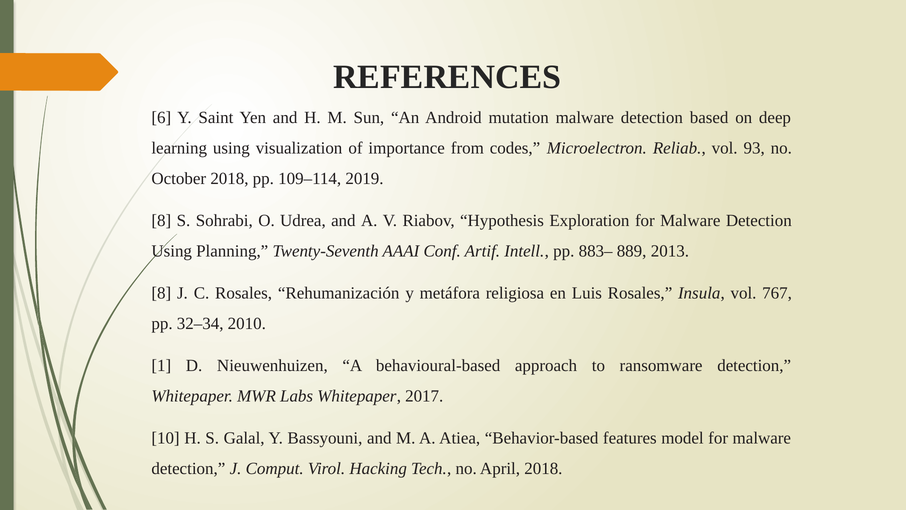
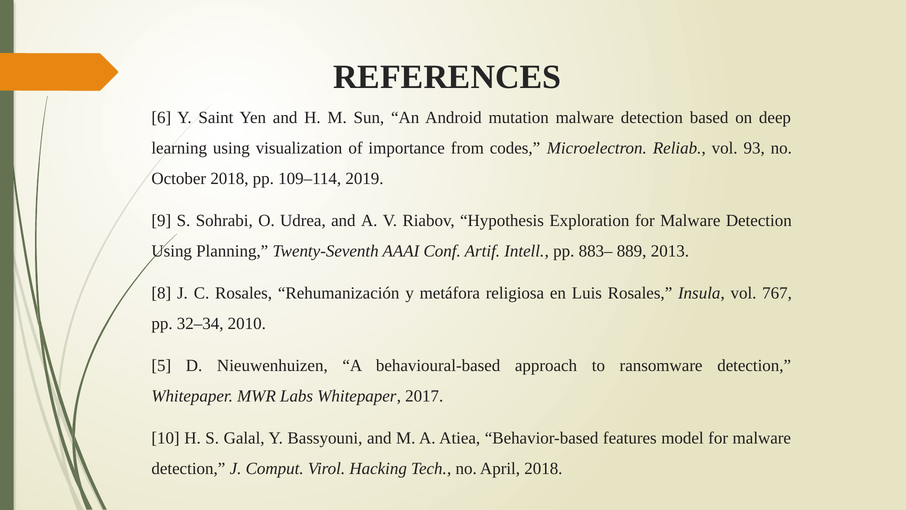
8: 8 -> 9 (161, 220)
1: 1 -> 5 (161, 365)
